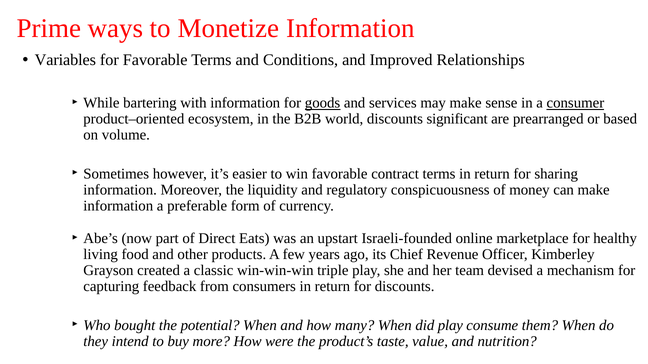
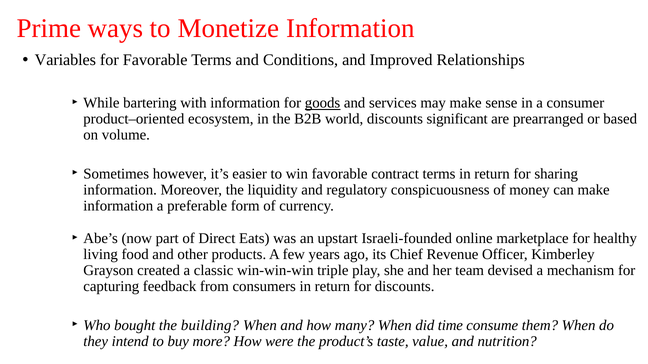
consumer underline: present -> none (575, 103)
potential: potential -> building (210, 326)
did play: play -> time (450, 326)
